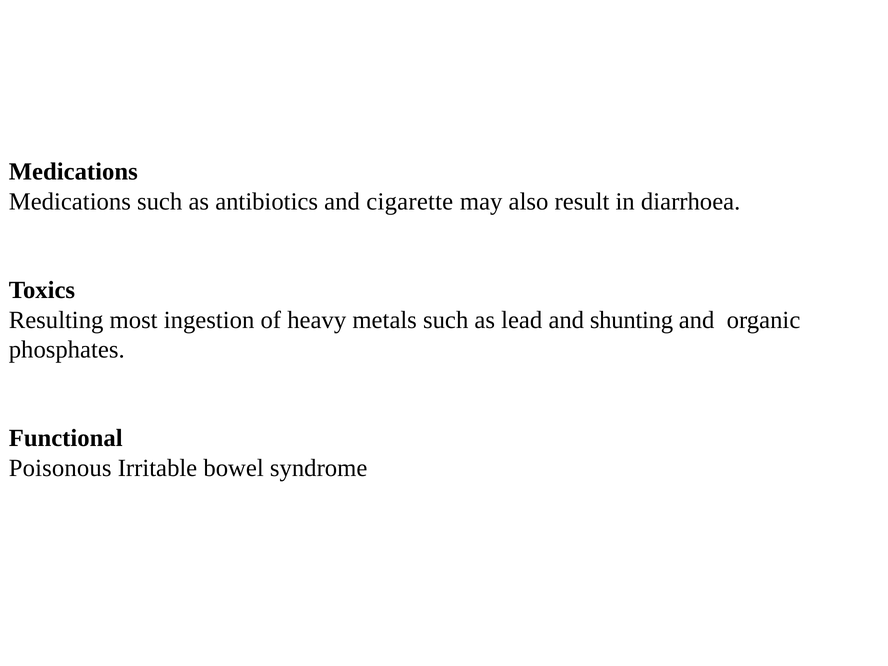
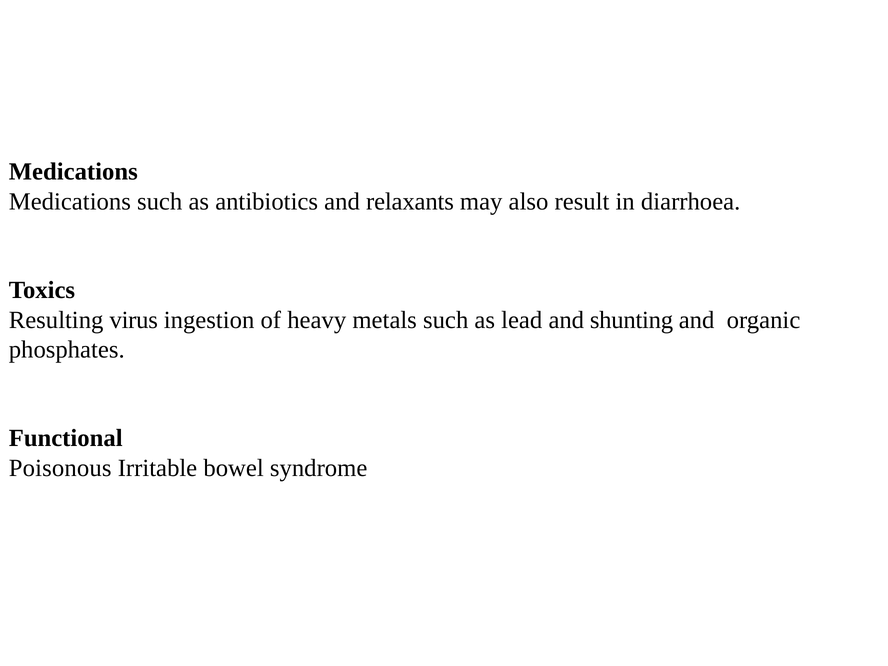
cigarette: cigarette -> relaxants (410, 201)
most: most -> virus (134, 320)
